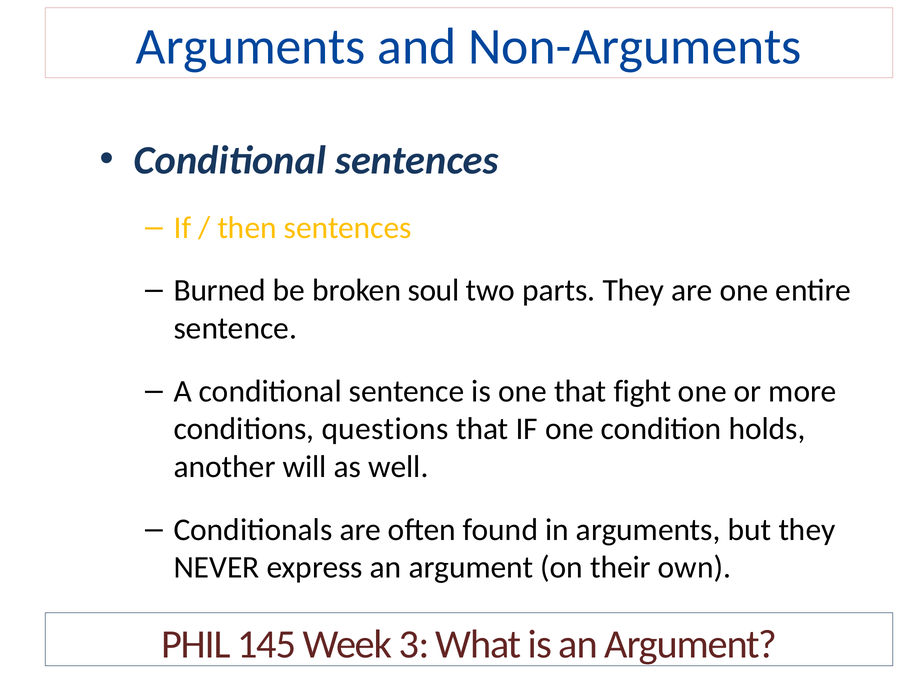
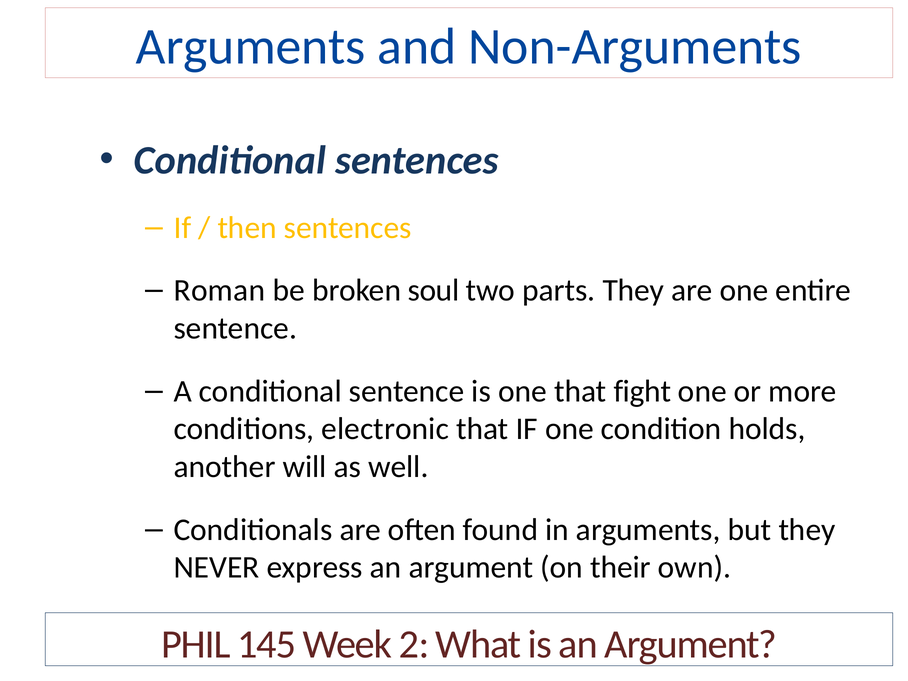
Burned: Burned -> Roman (219, 291)
questions: questions -> electronic (385, 429)
3: 3 -> 2 (414, 644)
